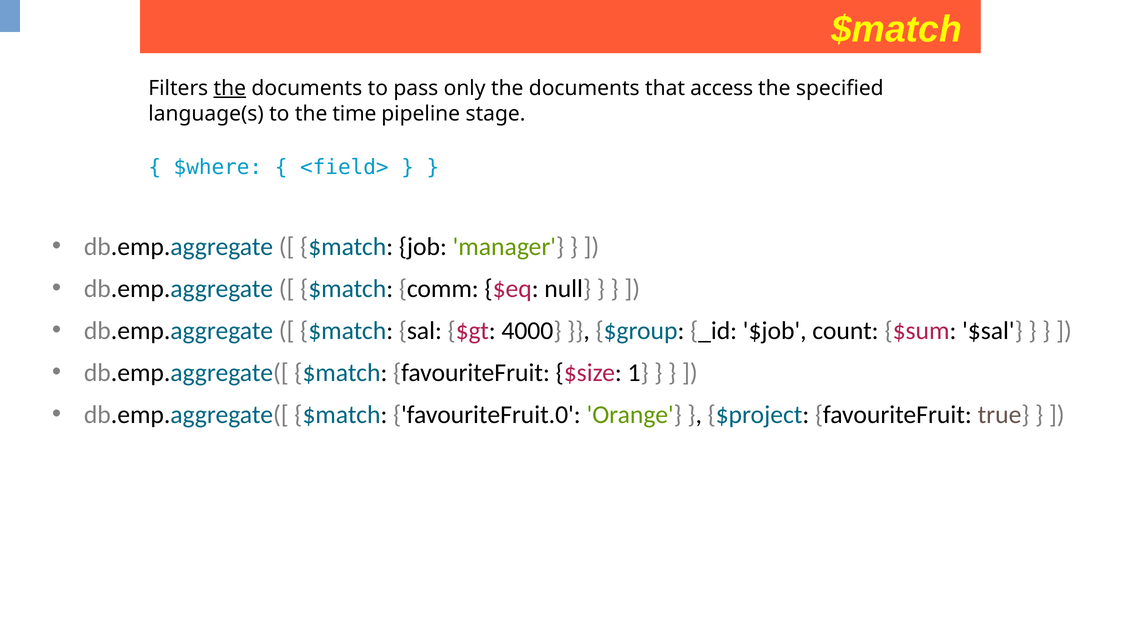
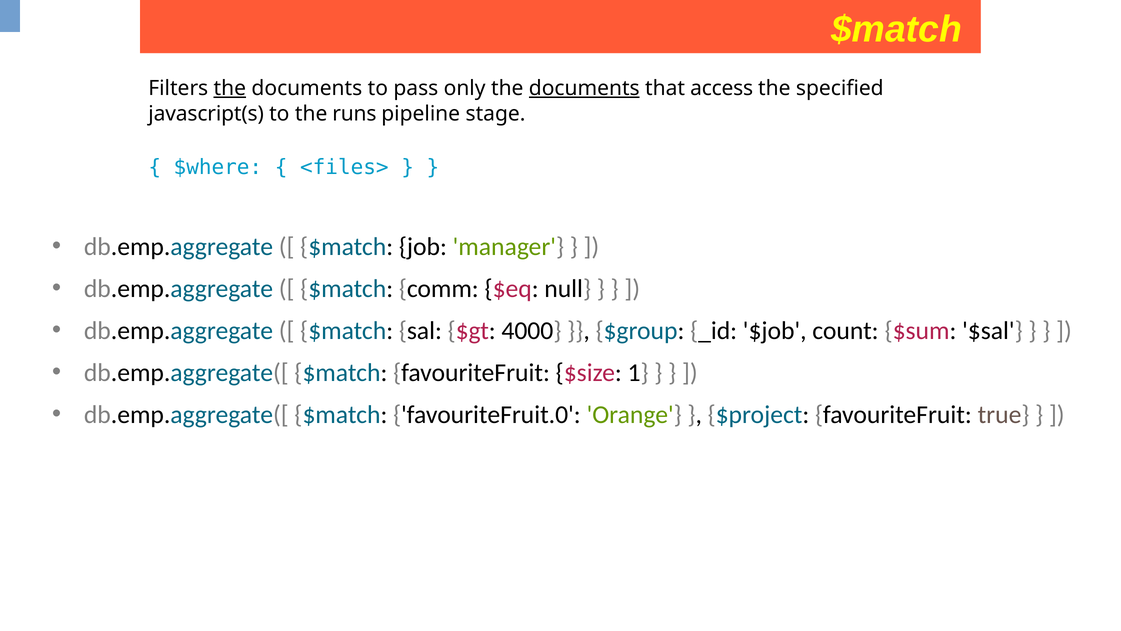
documents underline: none -> present (584, 88)
language(s: language(s -> javascript(s (206, 113)
time: time -> runs (354, 113)
<field>: <field> -> <files> (344, 167)
